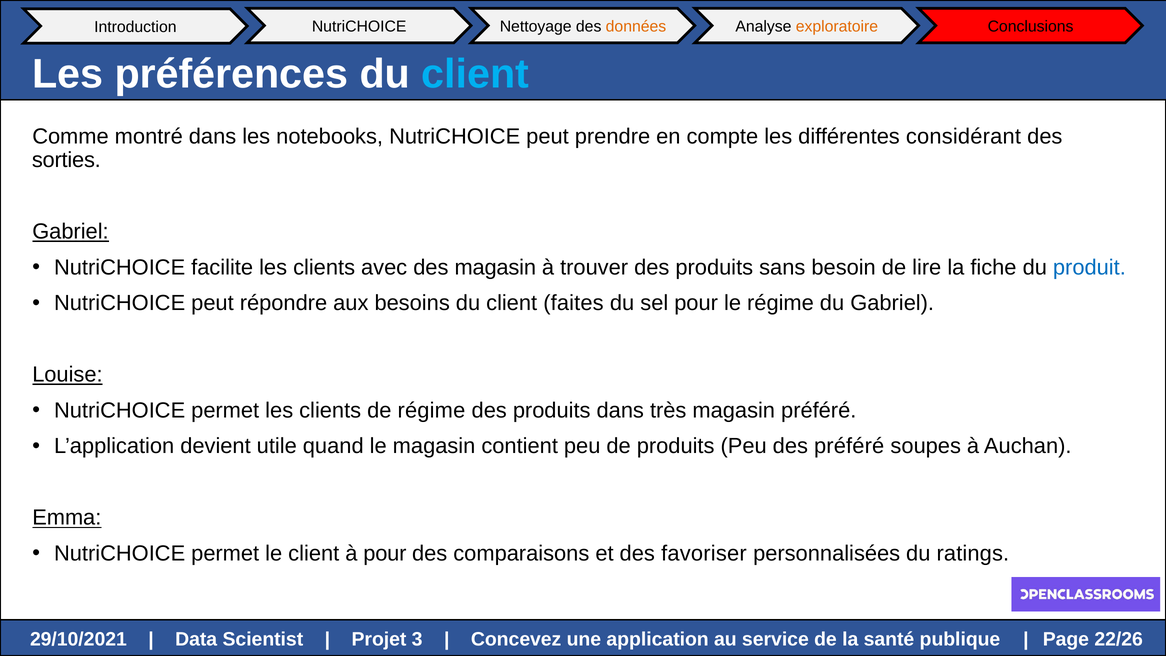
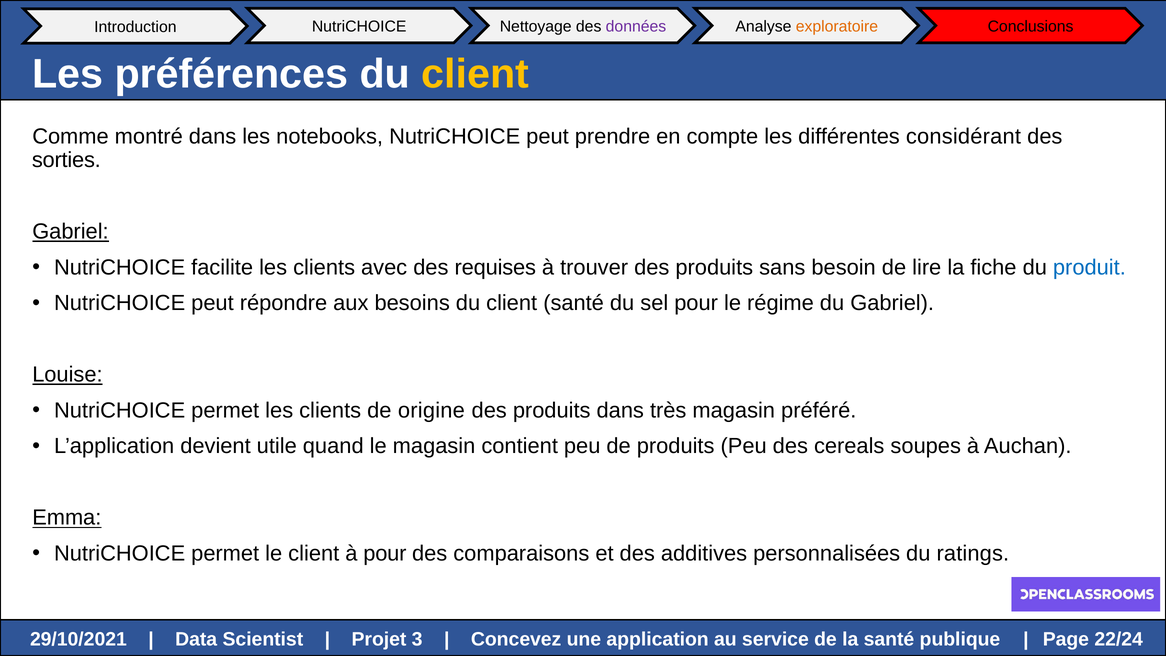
données colour: orange -> purple (636, 27)
client colour: light blue -> yellow (475, 74)
des magasin: magasin -> requises (495, 267)
client faites: faites -> santé (574, 303)
de régime: régime -> origine (431, 410)
des préféré: préféré -> cereals (849, 446)
favoriser: favoriser -> additives (704, 553)
22/26: 22/26 -> 22/24 (1119, 639)
